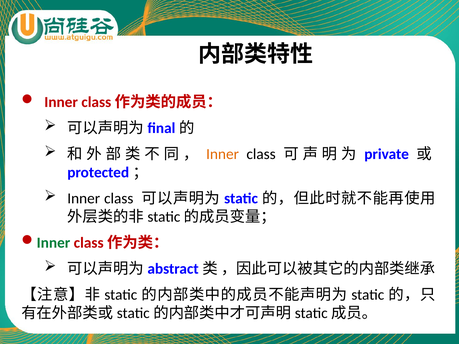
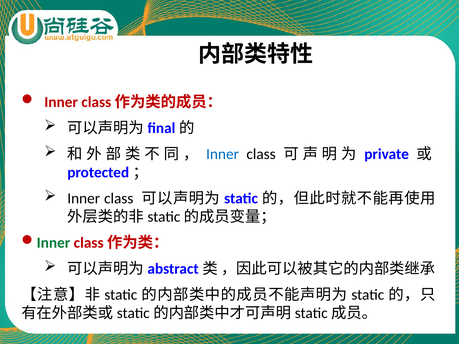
Inner colour: orange -> blue (223, 154)
